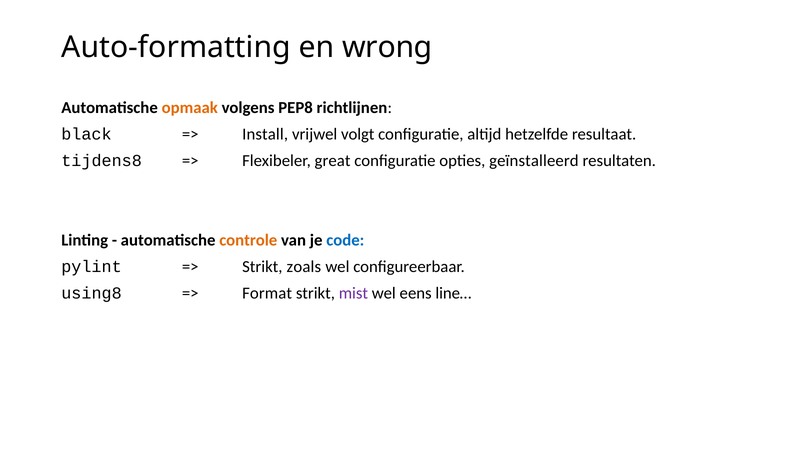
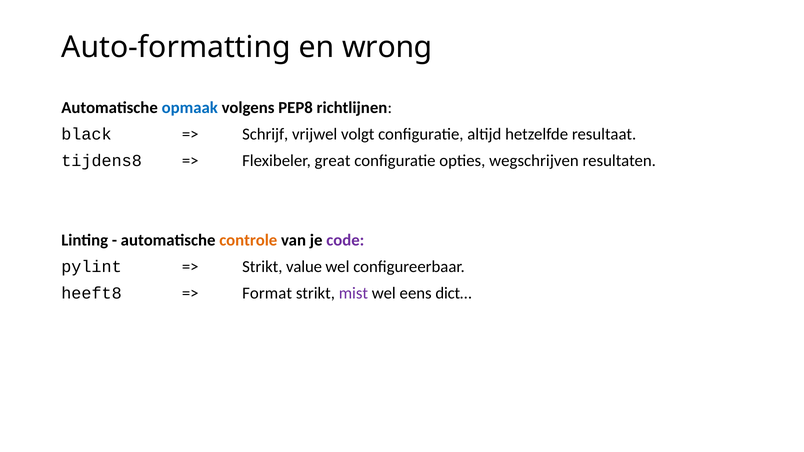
opmaak colour: orange -> blue (190, 108)
Install: Install -> Schrijf (265, 135)
geïnstalleerd: geïnstalleerd -> wegschrijven (534, 161)
code colour: blue -> purple (345, 240)
zoals: zoals -> value (304, 267)
using8: using8 -> heeft8 (92, 293)
line…: line… -> dict… (453, 293)
